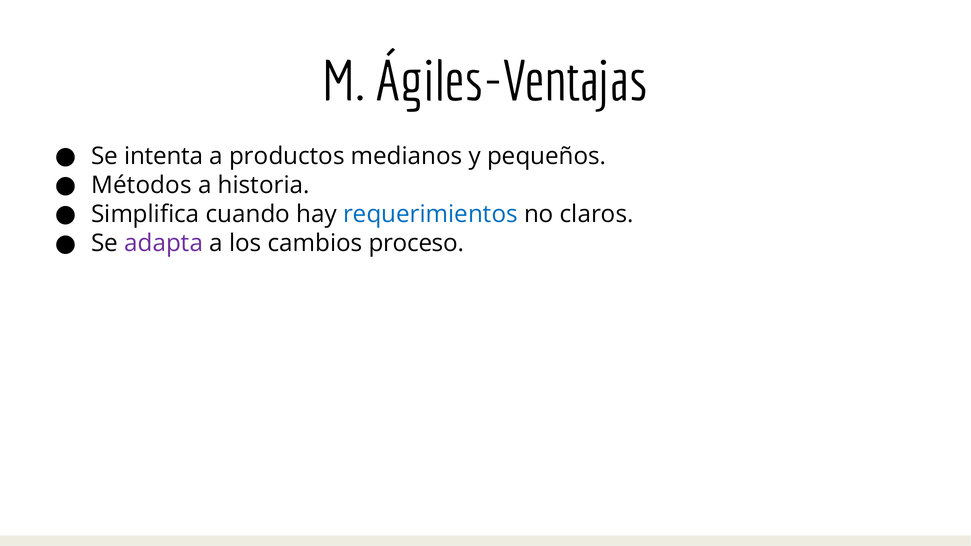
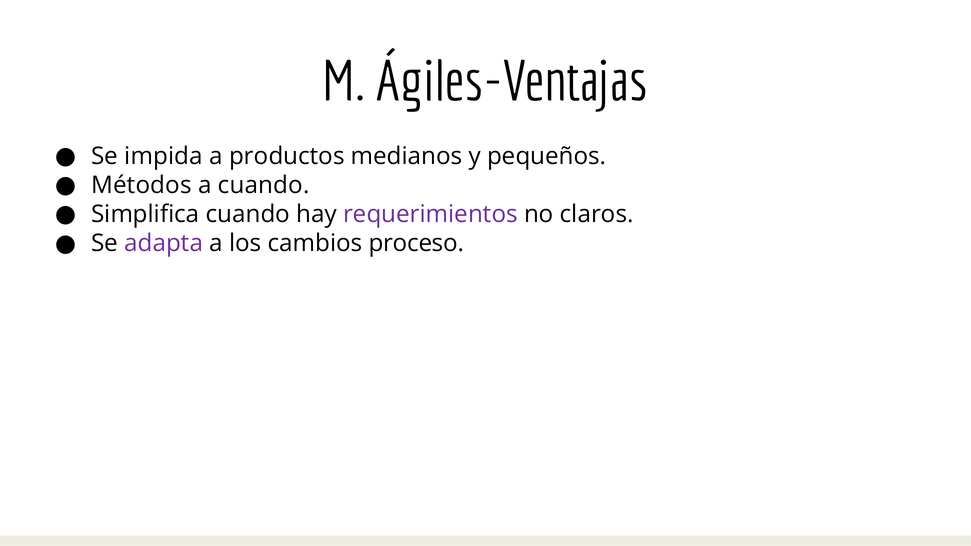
intenta: intenta -> impida (164, 156)
a historia: historia -> cuando (264, 185)
requerimientos colour: blue -> purple (430, 214)
